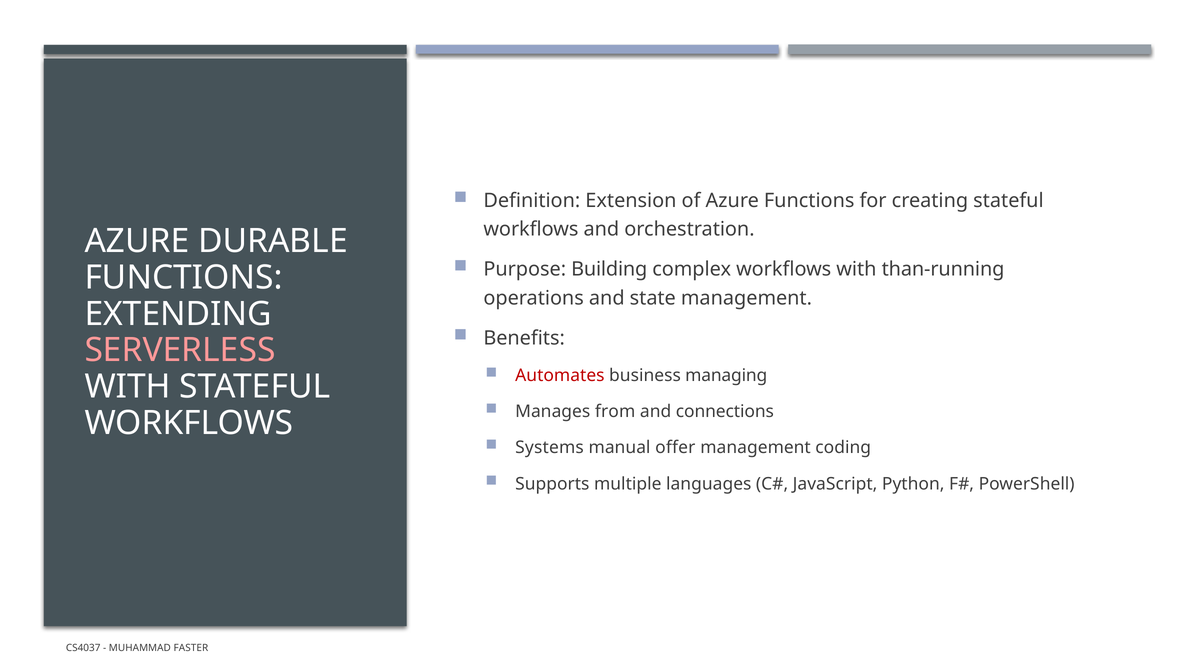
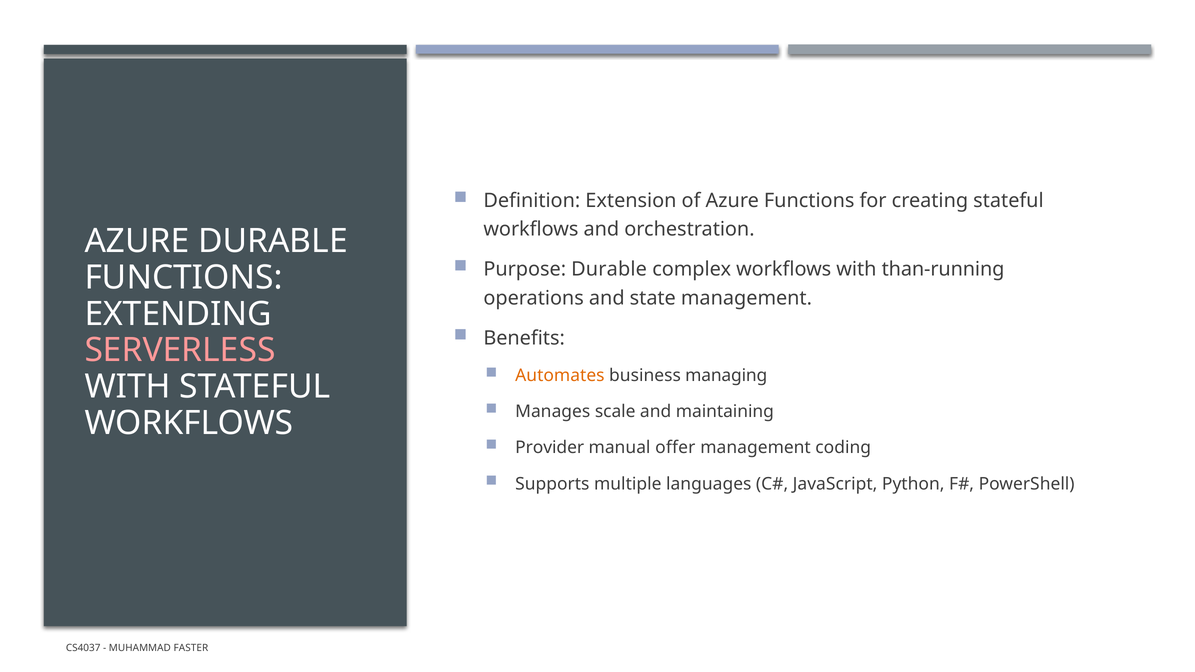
Purpose Building: Building -> Durable (609, 270)
Automates colour: red -> orange (560, 376)
from: from -> scale (615, 412)
connections: connections -> maintaining (725, 412)
Systems: Systems -> Provider (550, 448)
